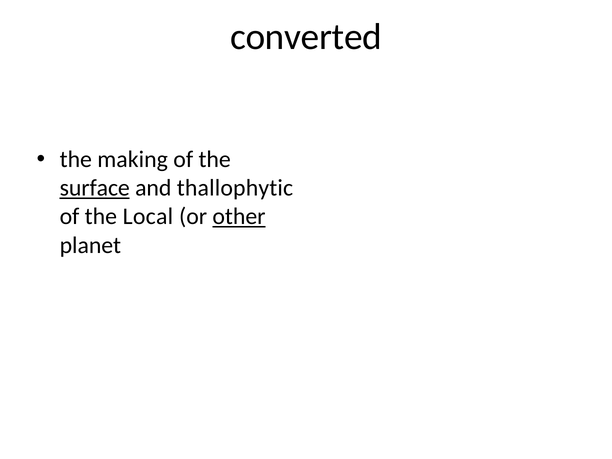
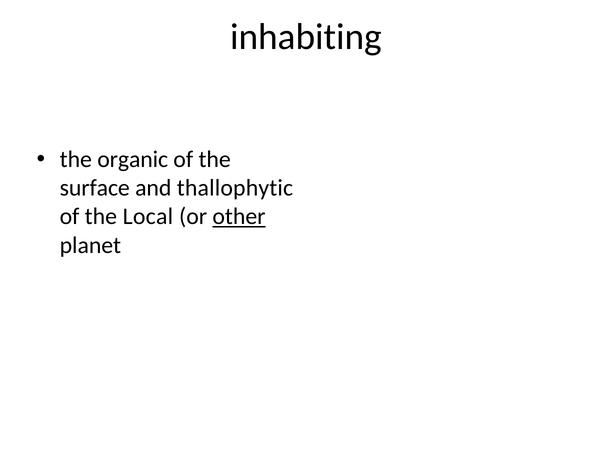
converted: converted -> inhabiting (306, 37)
making: making -> organic (133, 159)
surface underline: present -> none (95, 188)
